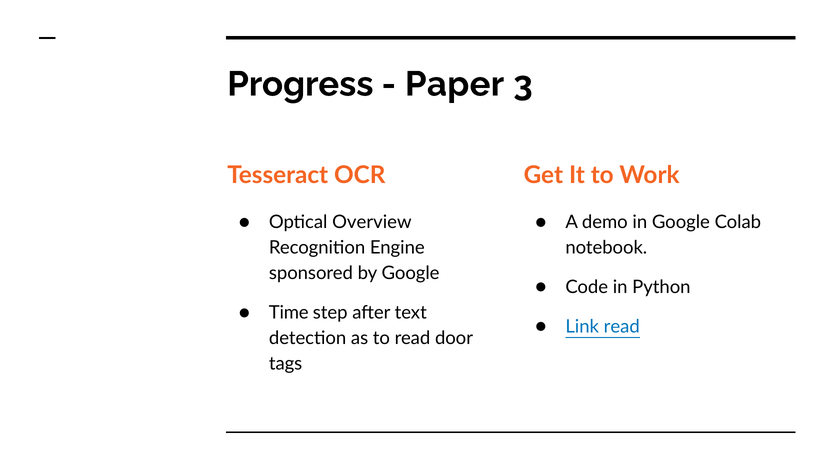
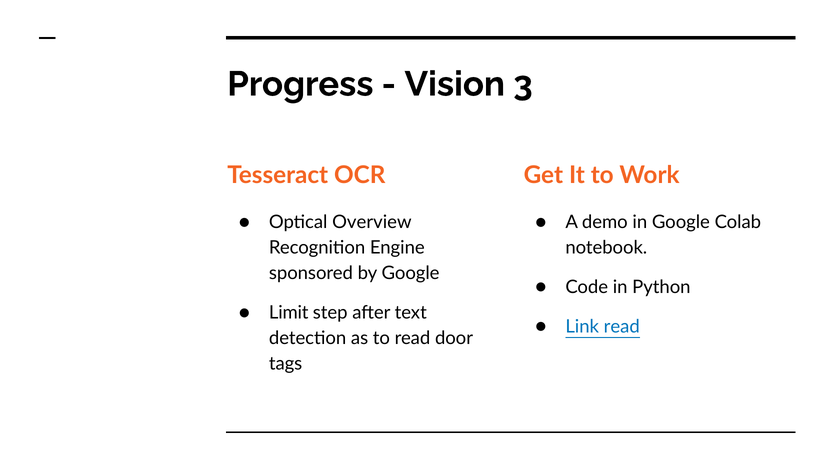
Paper: Paper -> Vision (455, 84)
Time: Time -> Limit (289, 313)
